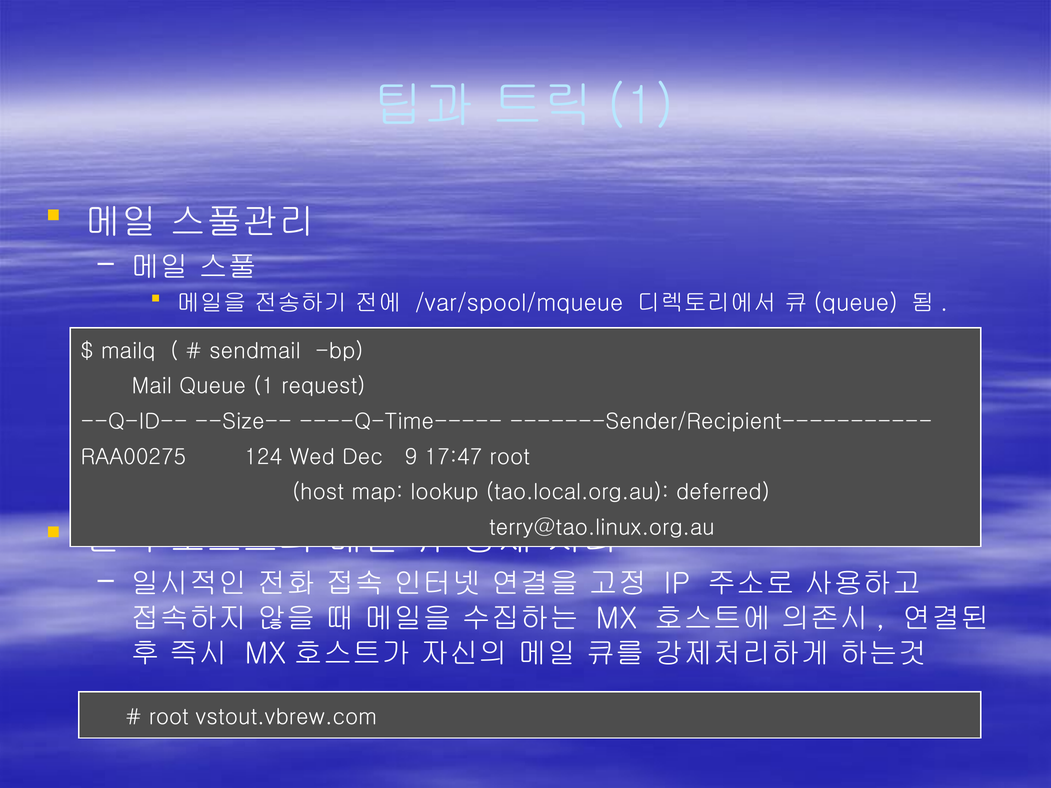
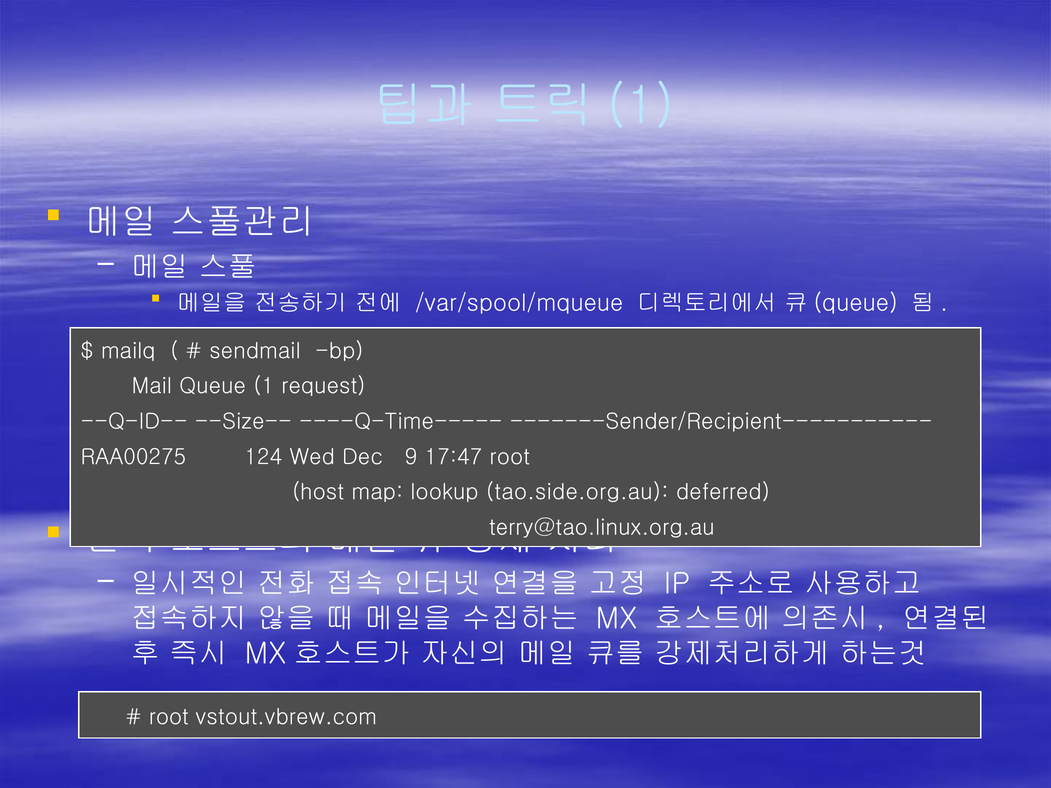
tao.local.org.au: tao.local.org.au -> tao.side.org.au (577, 492)
